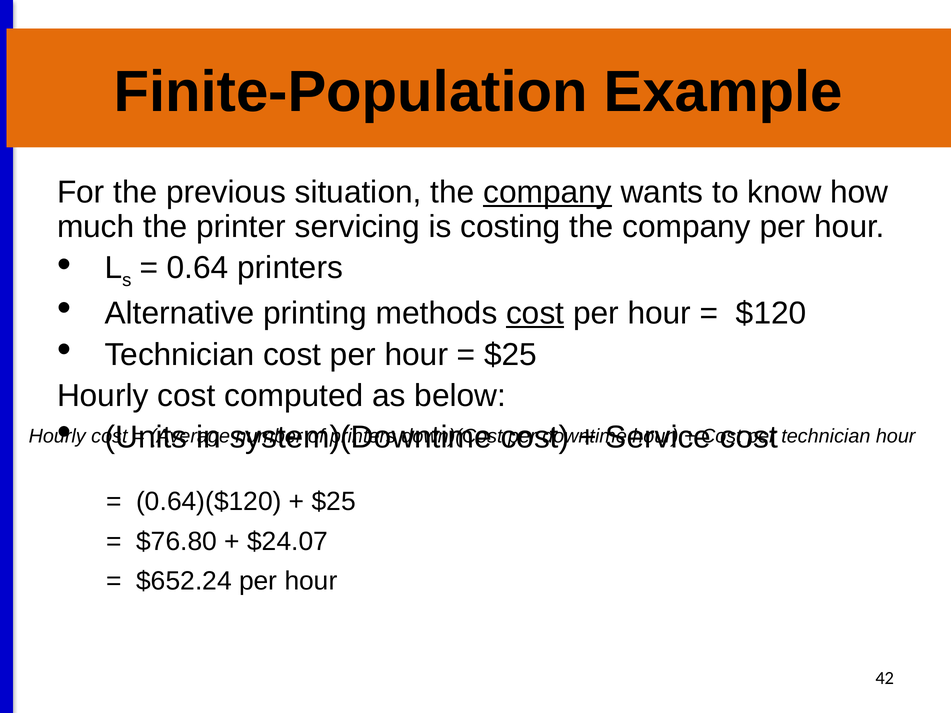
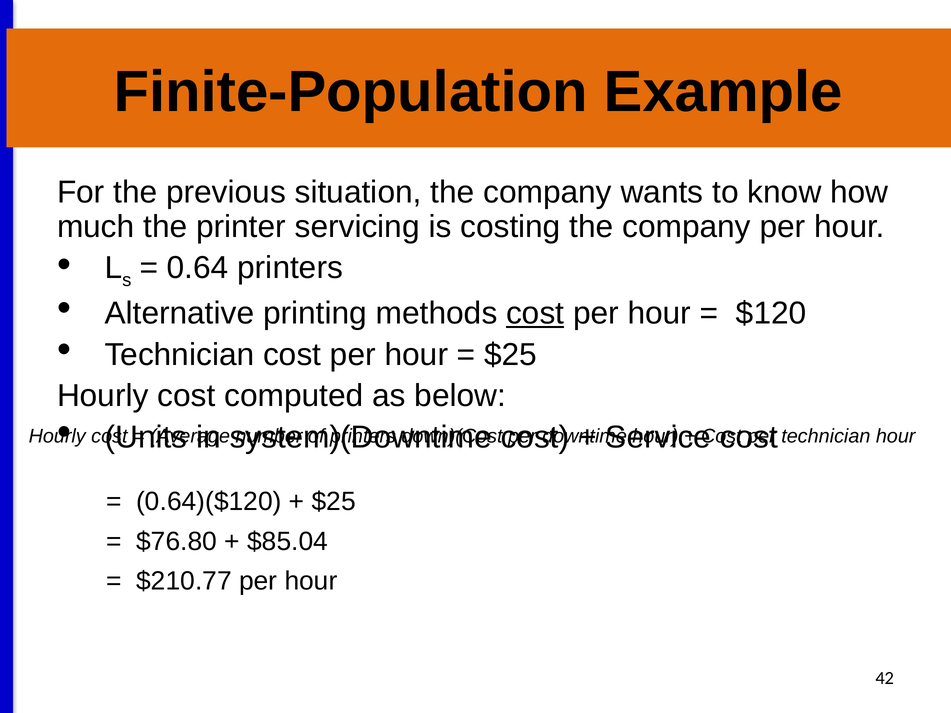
company underline: present -> none (547, 192)
$24.07: $24.07 -> $85.04 (288, 542)
$652.24: $652.24 -> $210.77 (184, 581)
